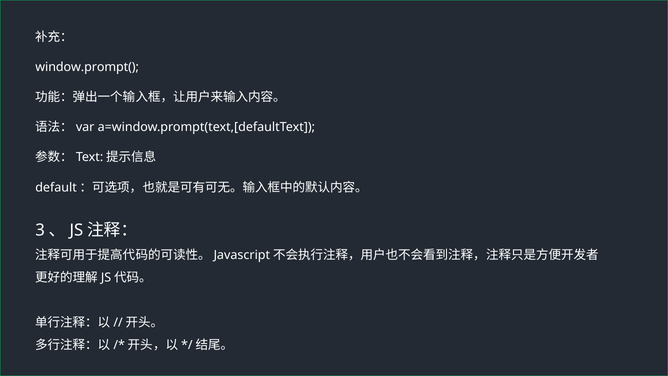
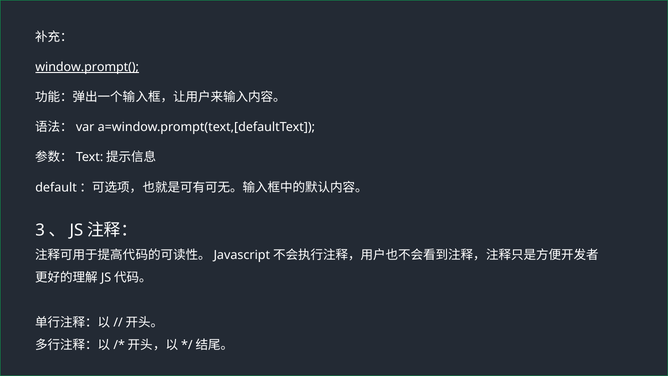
window.prompt( underline: none -> present (87, 67)
